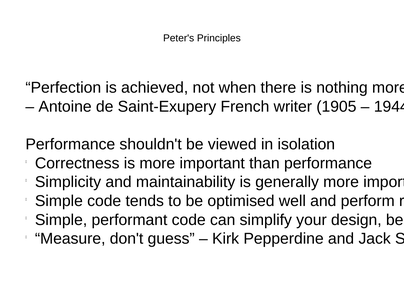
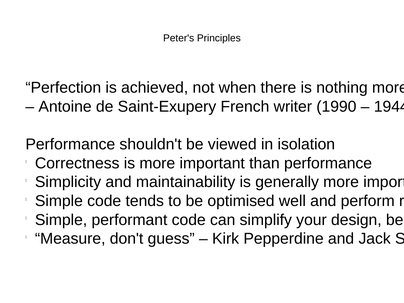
1905: 1905 -> 1990 (336, 107)
